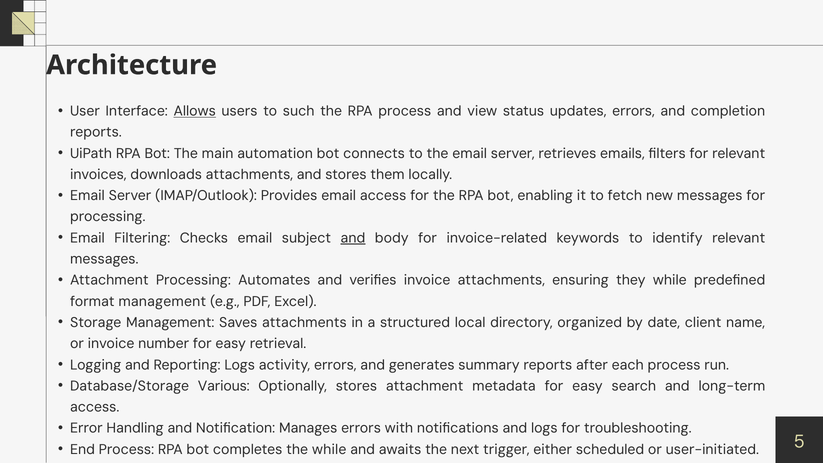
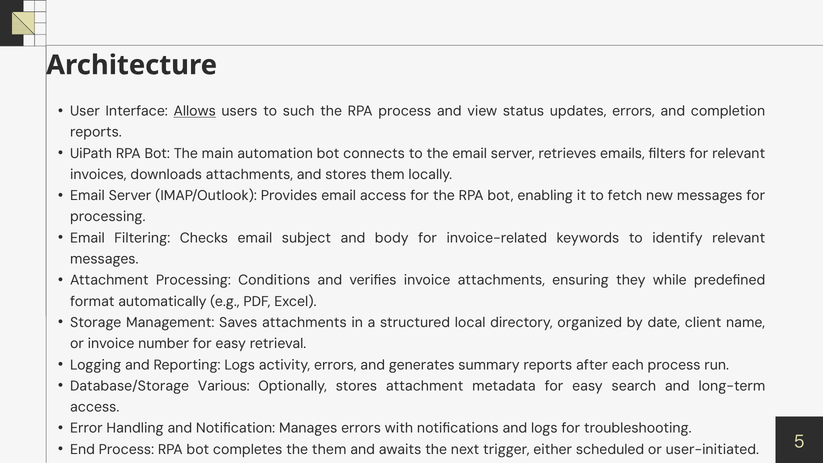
and underline: present -> none (353, 238)
Automates: Automates -> Conditions (274, 280)
format management: management -> automatically (162, 301)
the while: while -> them (329, 449)
